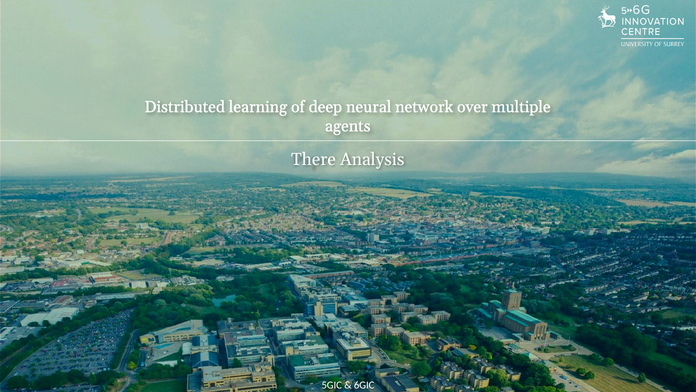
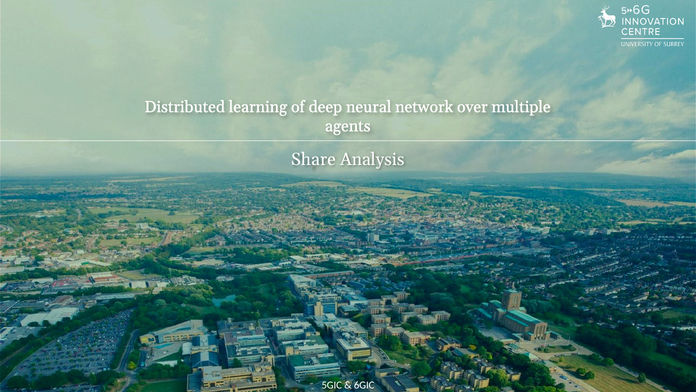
There: There -> Share (313, 159)
